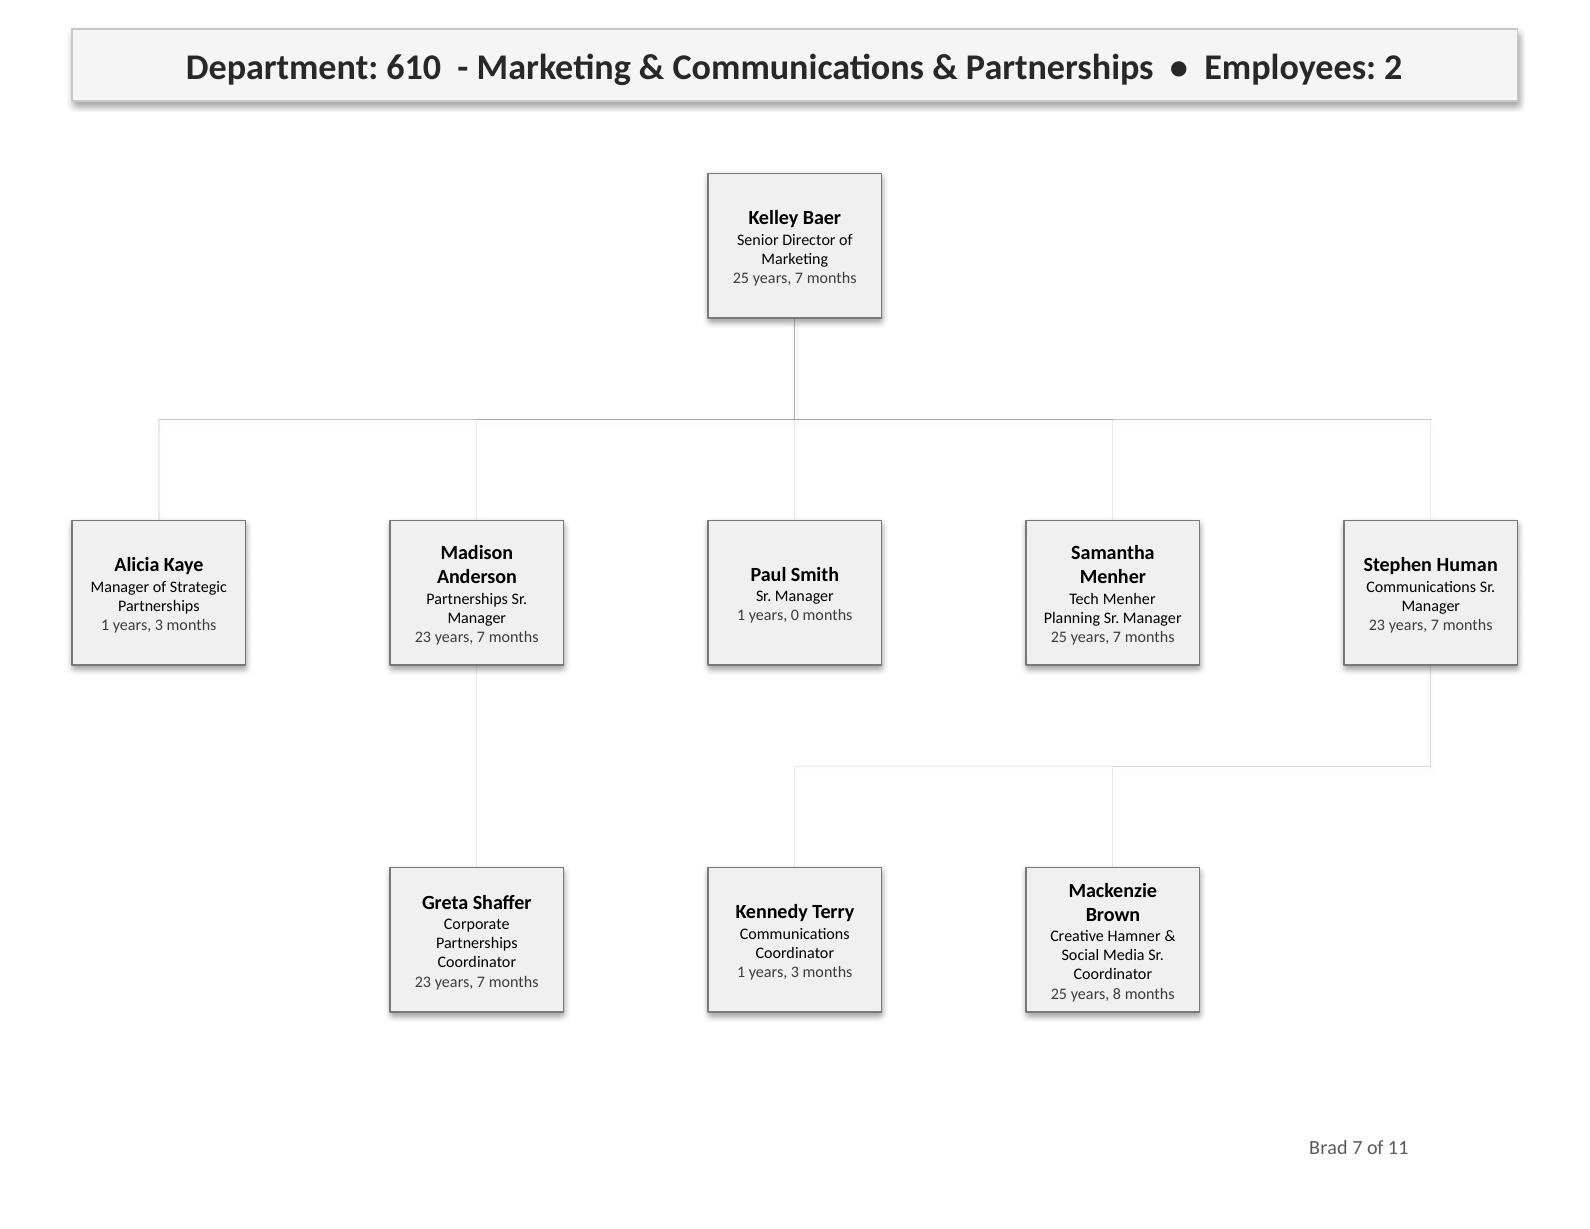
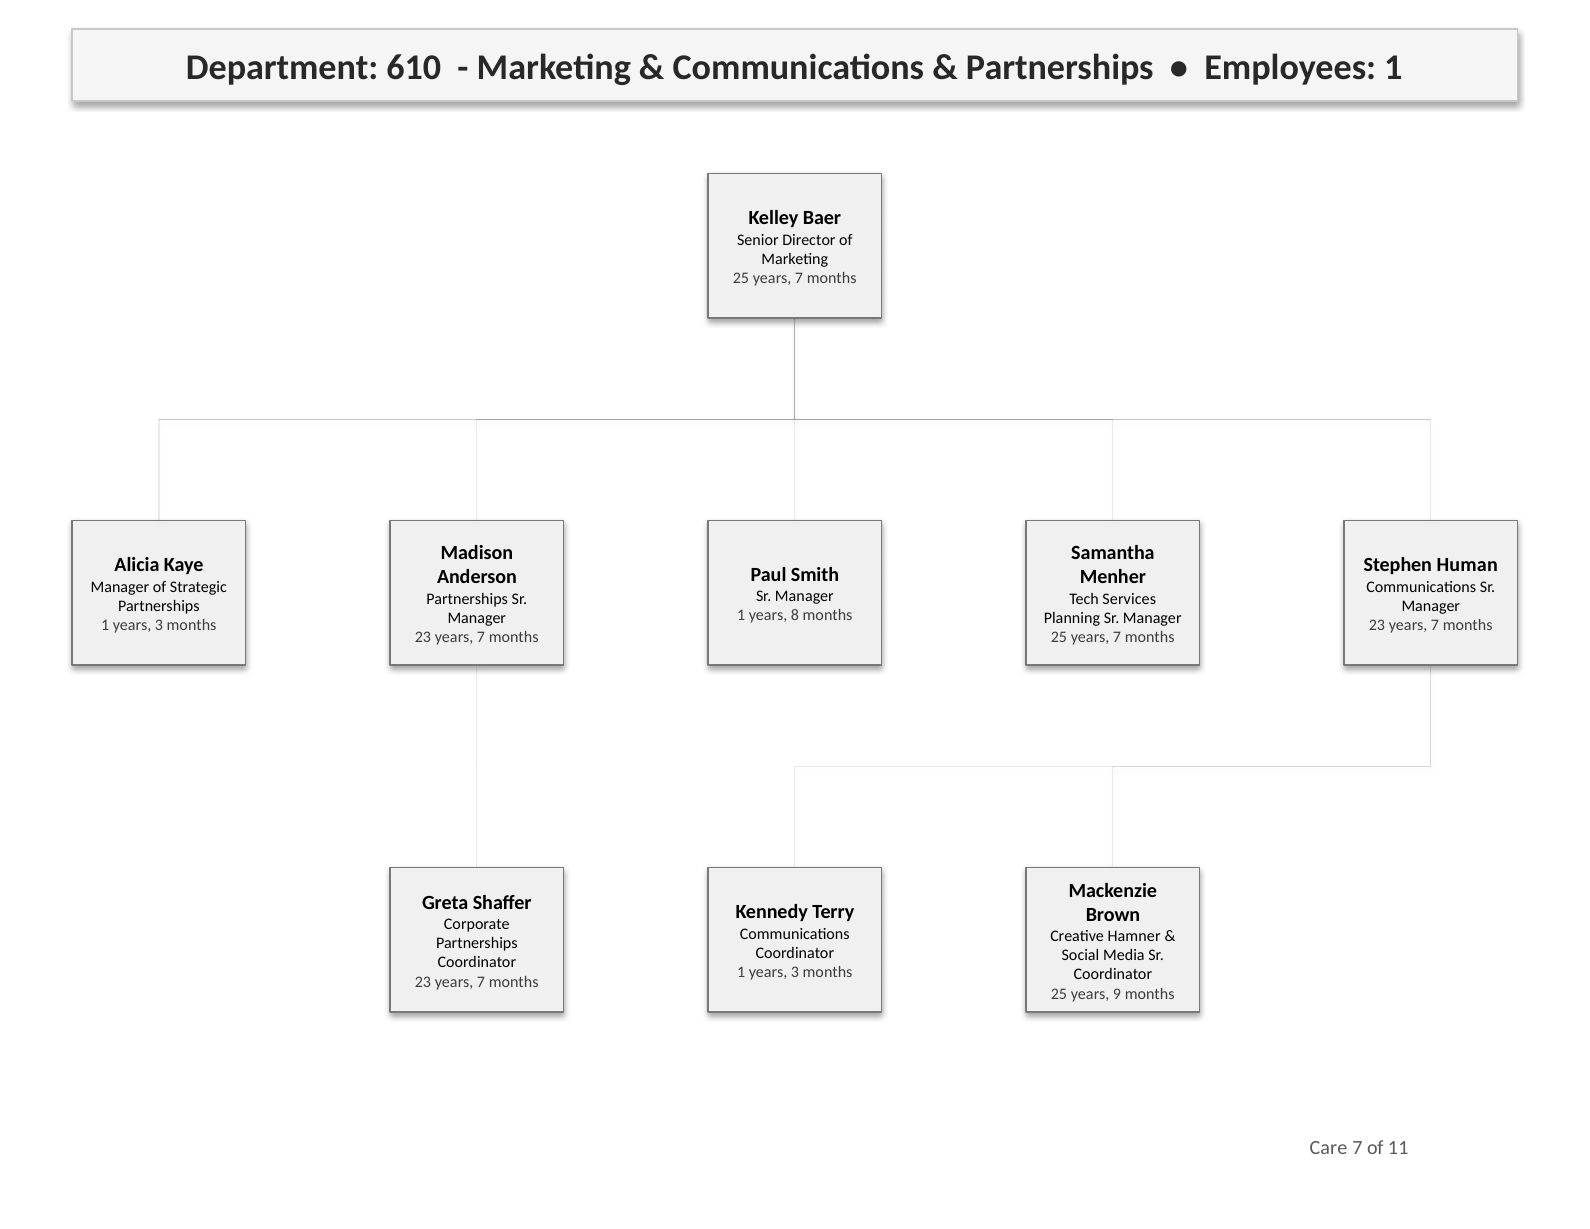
Employees 2: 2 -> 1 (1393, 68)
Tech Menher: Menher -> Services (1129, 599)
0: 0 -> 8 (795, 615)
8: 8 -> 9 (1117, 994)
Brad: Brad -> Care (1328, 1148)
